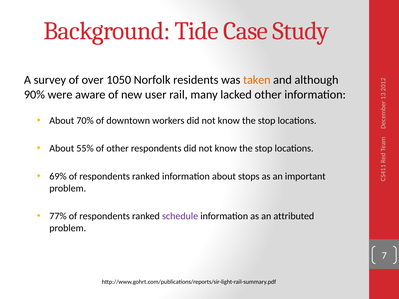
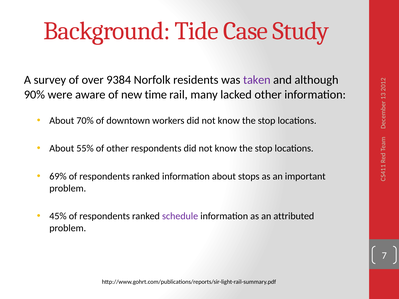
1050: 1050 -> 9384 (119, 80)
taken colour: orange -> purple (257, 80)
user: user -> time (156, 95)
77%: 77% -> 45% (58, 216)
